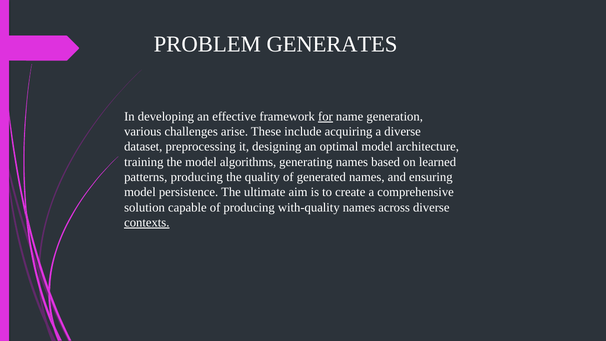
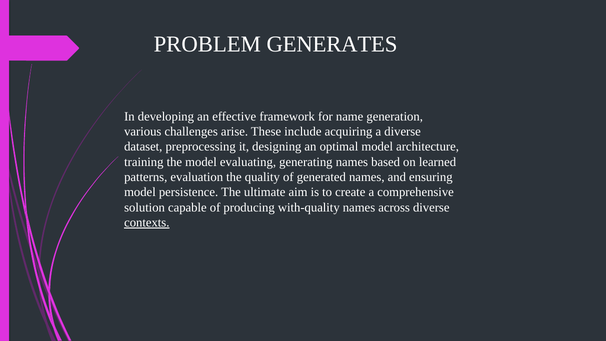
for underline: present -> none (325, 116)
algorithms: algorithms -> evaluating (248, 162)
patterns producing: producing -> evaluation (197, 177)
